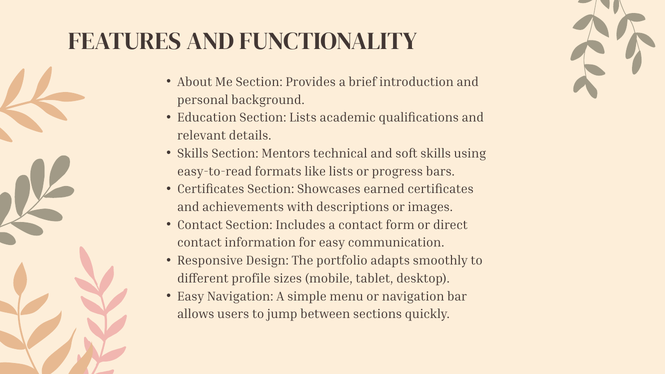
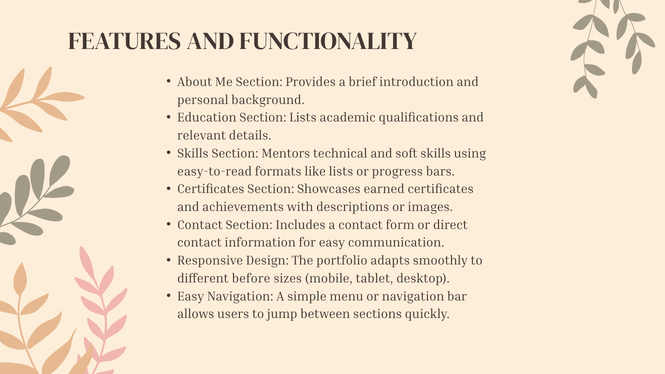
profile: profile -> before (251, 279)
